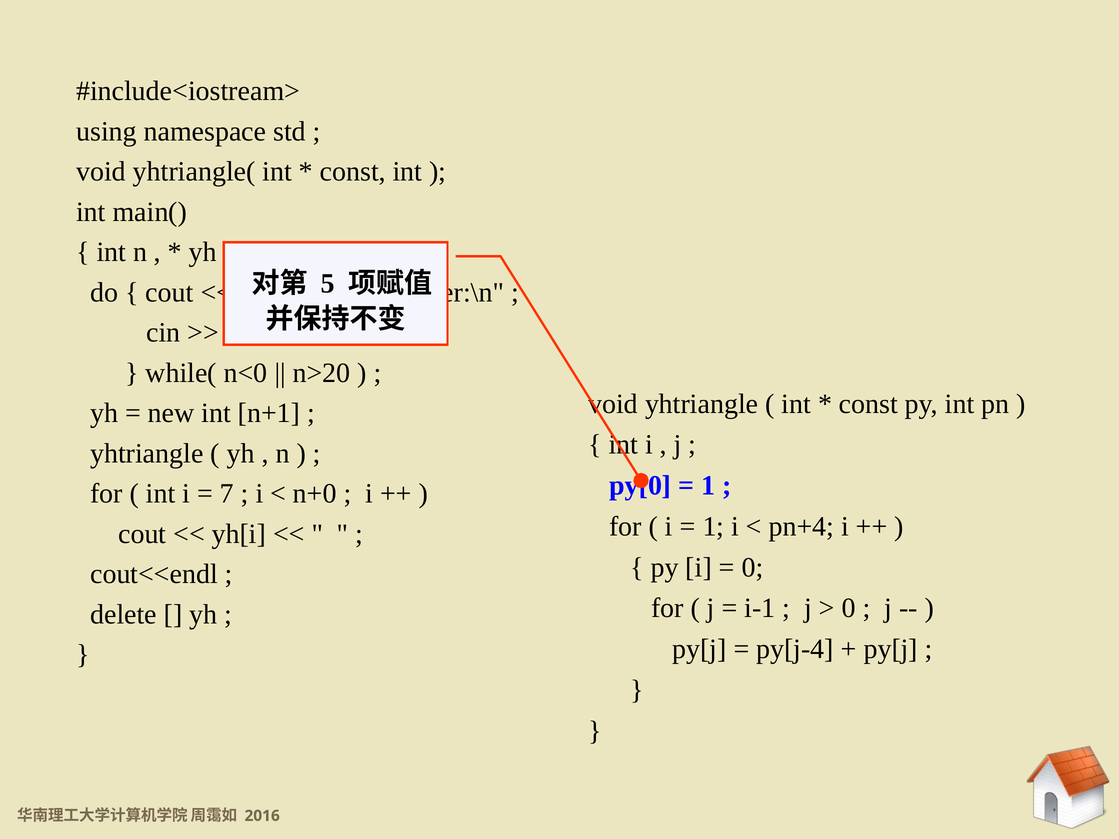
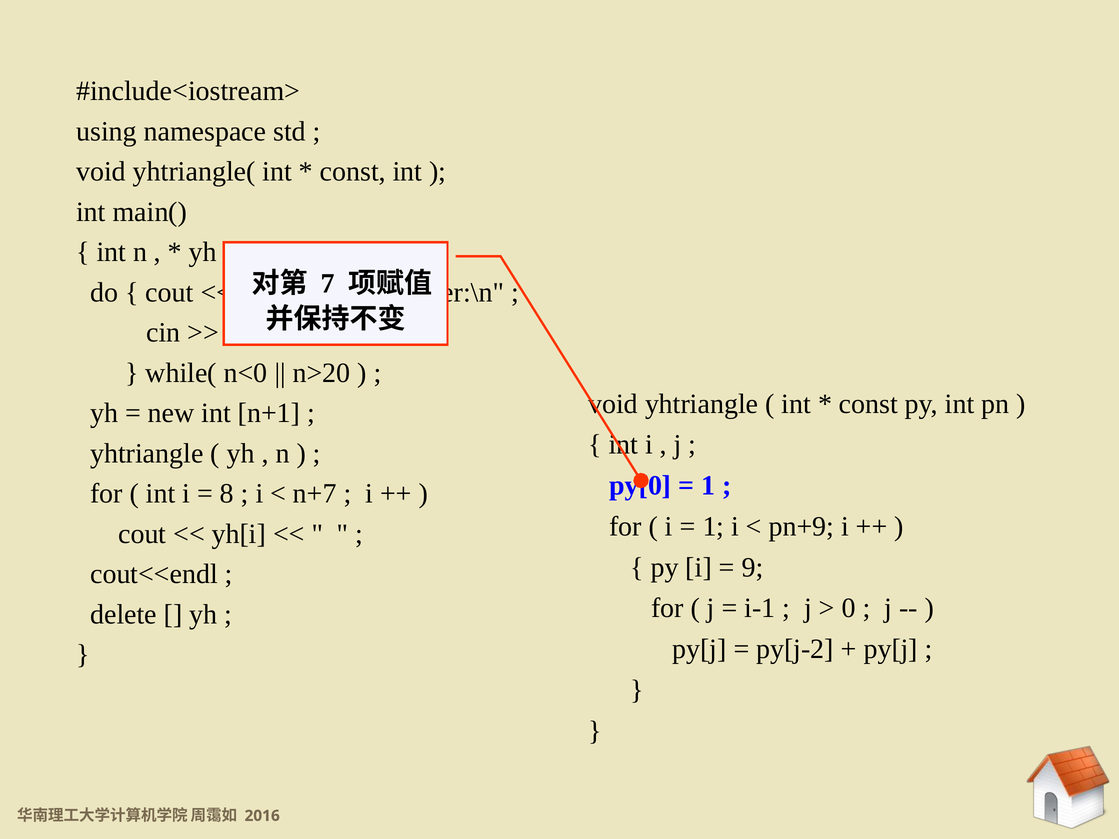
5: 5 -> 7 (328, 283)
7: 7 -> 8 (227, 494)
n+0: n+0 -> n+7 (315, 494)
pn+4: pn+4 -> pn+9 (801, 527)
0: 0 -> 9 (753, 567)
py[j-4: py[j-4 -> py[j-2 (795, 649)
